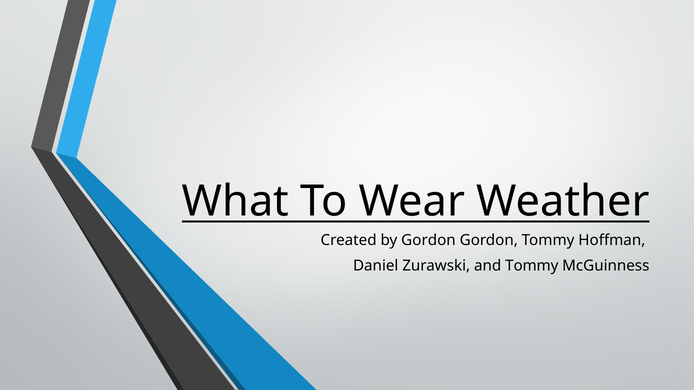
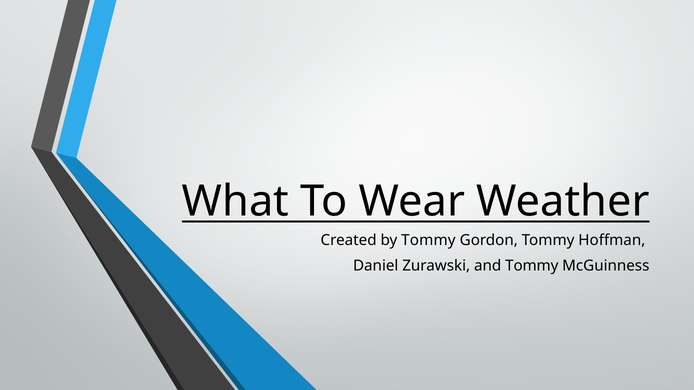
by Gordon: Gordon -> Tommy (428, 240)
